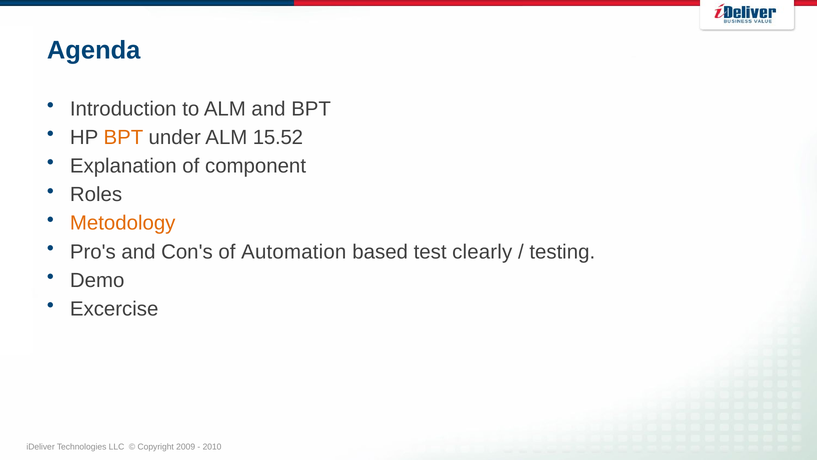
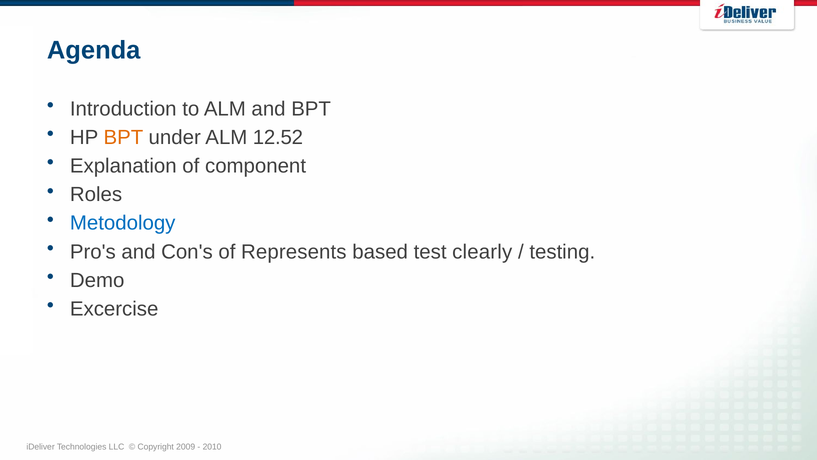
15.52: 15.52 -> 12.52 (278, 137)
Metodology colour: orange -> blue (123, 223)
Automation: Automation -> Represents (294, 252)
